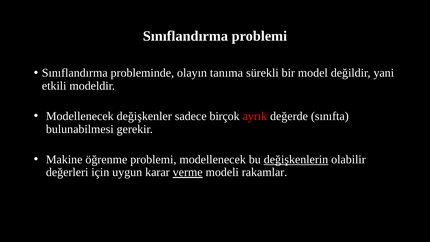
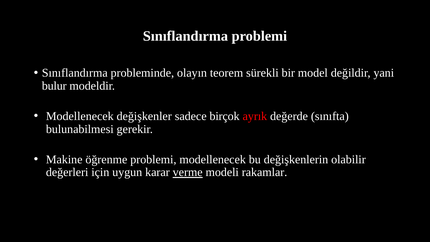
tanıma: tanıma -> teorem (227, 73)
etkili: etkili -> bulur (54, 86)
değişkenlerin underline: present -> none (296, 159)
